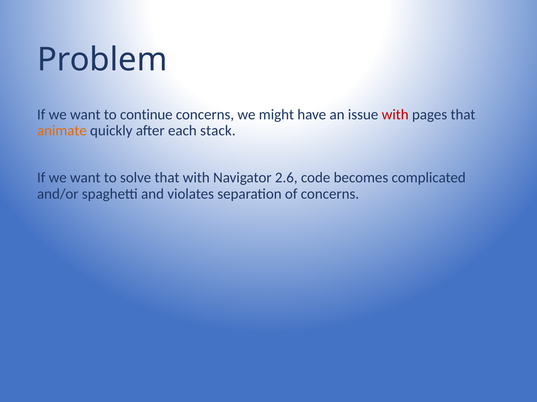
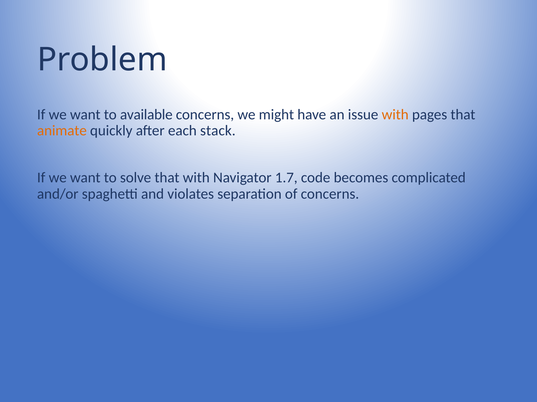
continue: continue -> available (146, 115)
with colour: red -> orange (395, 115)
2.6: 2.6 -> 1.7 (286, 178)
